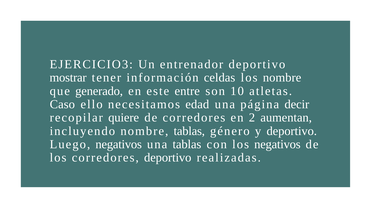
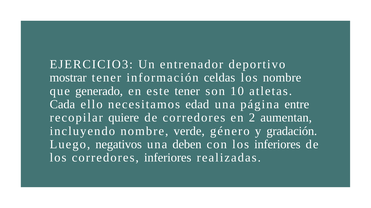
este entre: entre -> tener (187, 91)
Caso: Caso -> Cada (62, 105)
decir: decir -> entre (297, 105)
nombre tablas: tablas -> verde (189, 131)
y deportivo: deportivo -> gradación (292, 131)
una tablas: tablas -> deben (187, 145)
los negativos: negativos -> inferiores (277, 145)
corredores deportivo: deportivo -> inferiores (168, 158)
